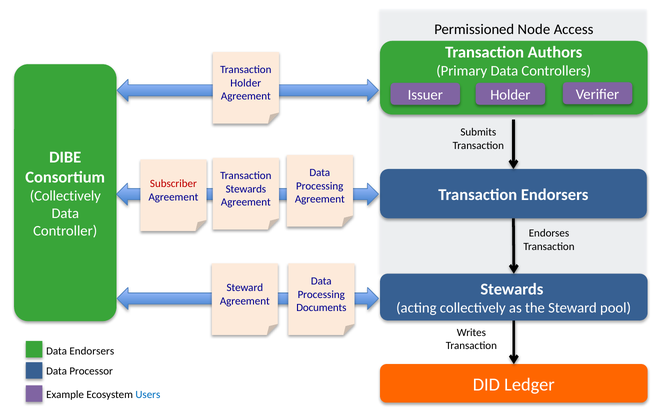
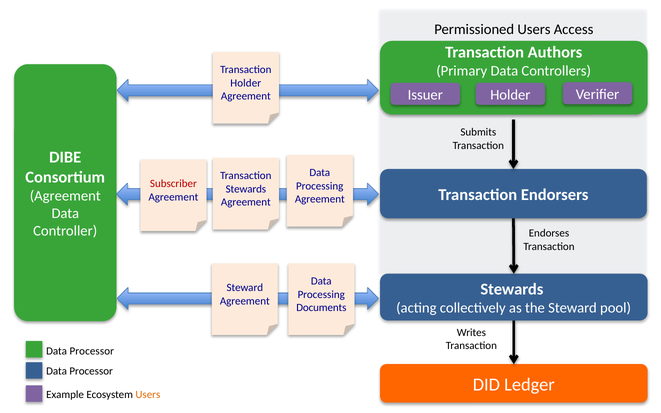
Permissioned Node: Node -> Users (534, 29)
Collectively: Collectively -> Agreement (65, 196)
Endorsers: Endorsers -> Processor (92, 351)
Users colour: blue -> orange (148, 395)
